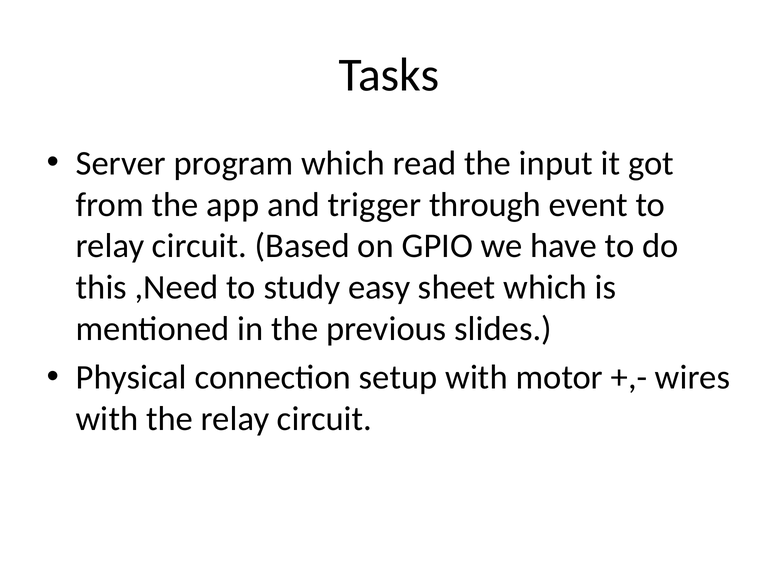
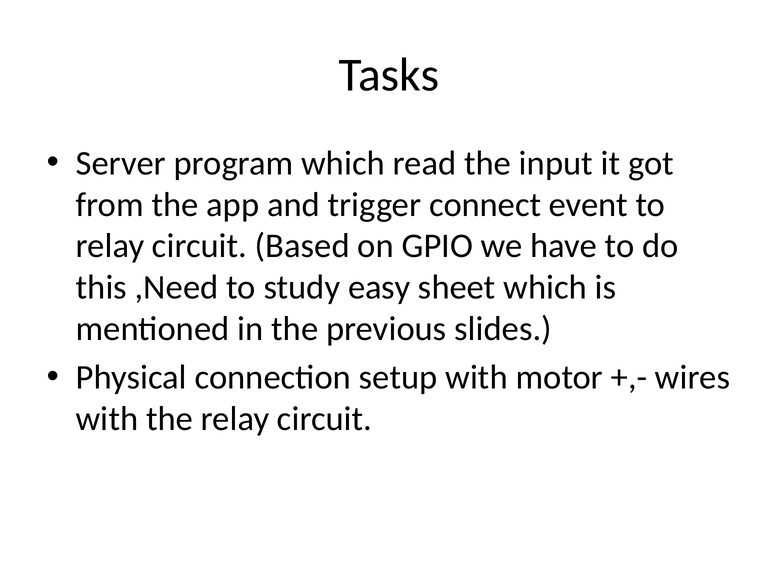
through: through -> connect (485, 205)
